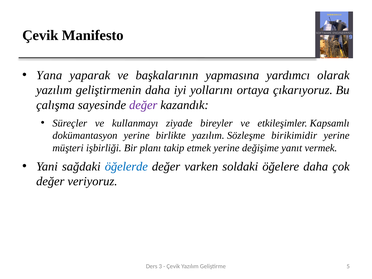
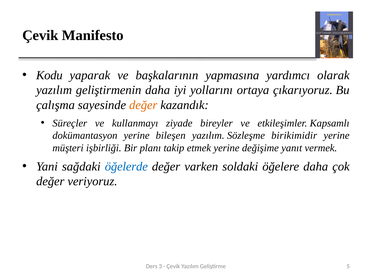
Yana: Yana -> Kodu (49, 75)
değer colour: purple -> orange (143, 105)
birlikte: birlikte -> bileşen (171, 136)
